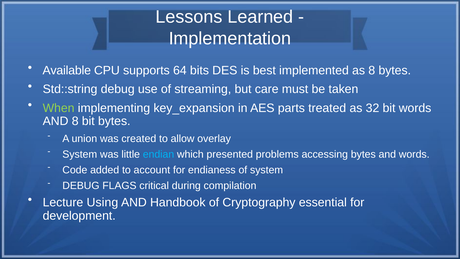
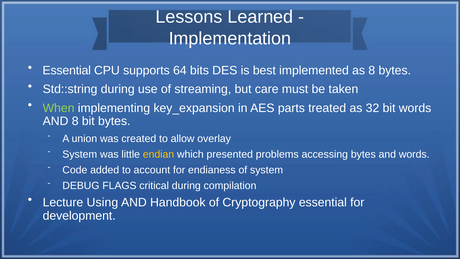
Available: Available -> Essential (67, 71)
Std::string debug: debug -> during (118, 89)
endian colour: light blue -> yellow (158, 154)
